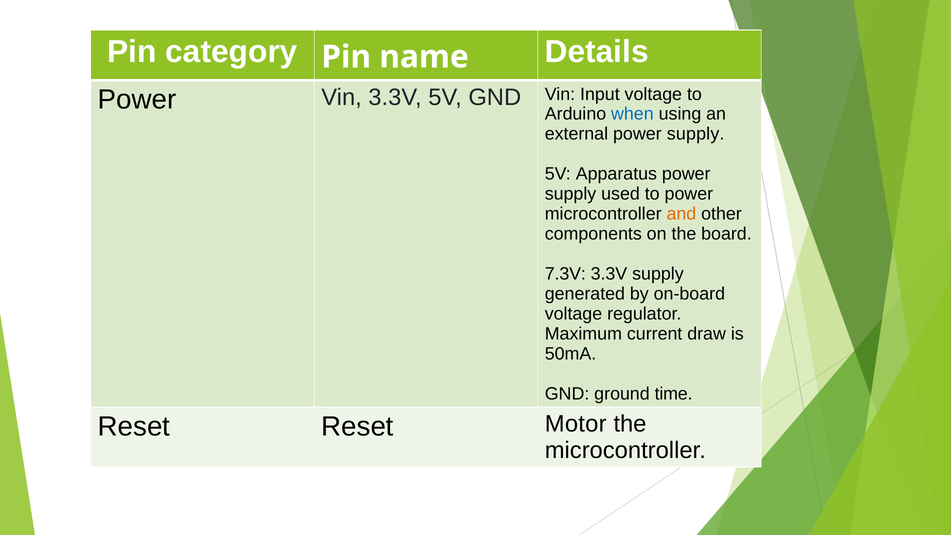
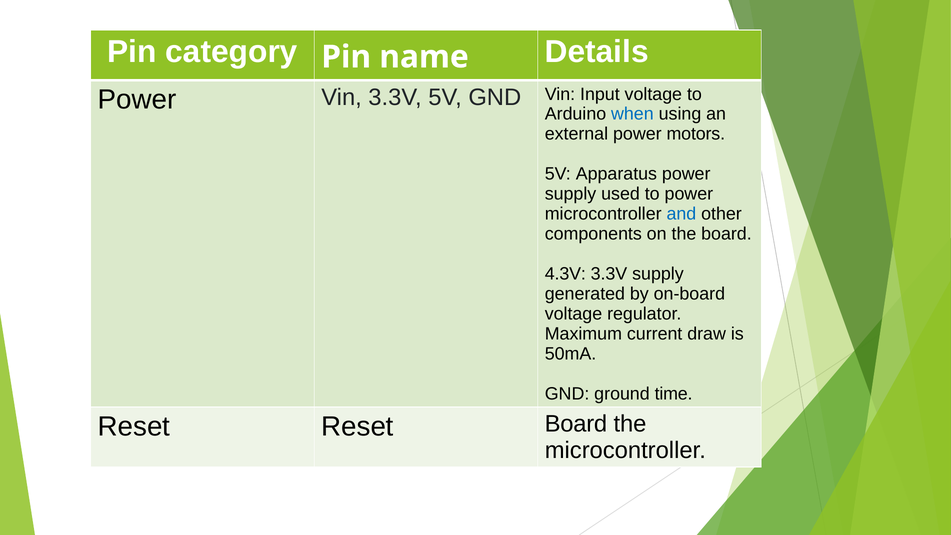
external power supply: supply -> motors (696, 134)
and colour: orange -> blue (681, 214)
7.3V: 7.3V -> 4.3V (565, 274)
Reset Motor: Motor -> Board (576, 424)
